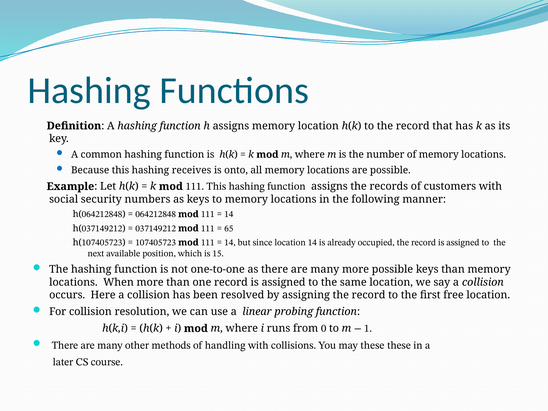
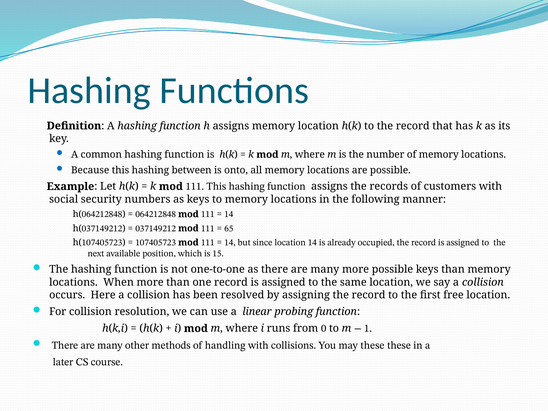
receives: receives -> between (192, 170)
